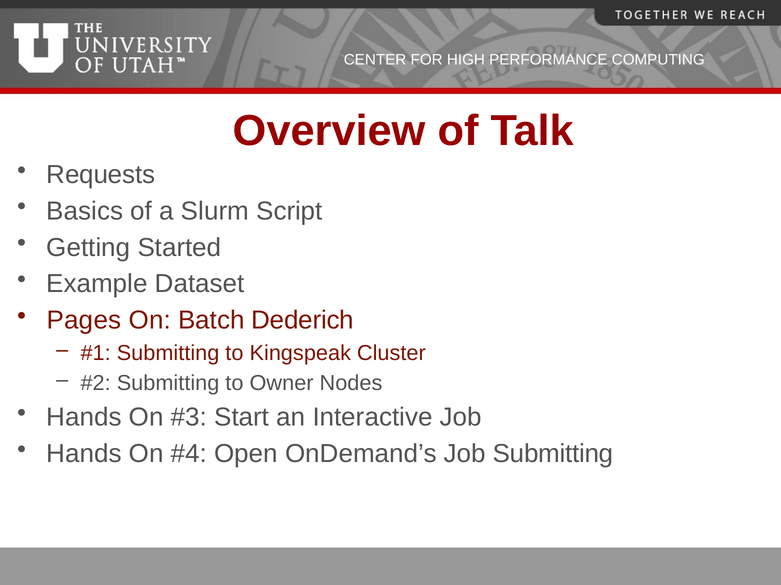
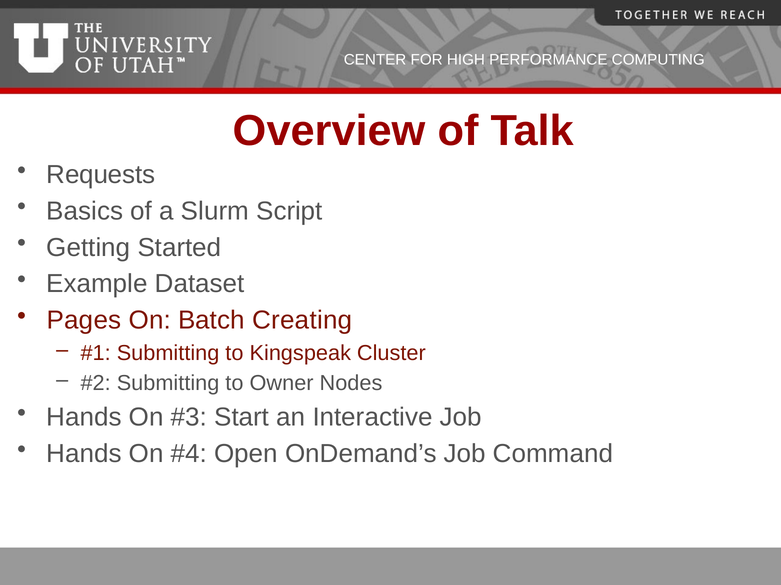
Dederich: Dederich -> Creating (302, 321)
Job Submitting: Submitting -> Command (553, 454)
